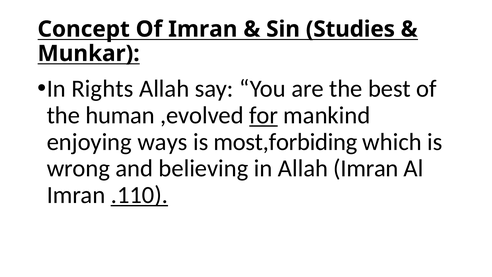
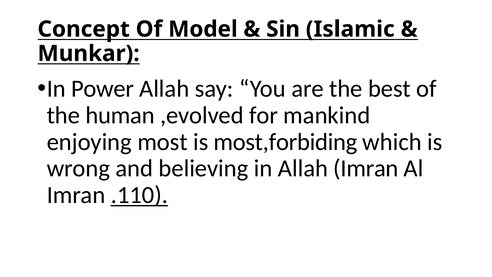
Of Imran: Imran -> Model (203, 29)
Studies: Studies -> Islamic (350, 29)
Rights: Rights -> Power (103, 89)
for underline: present -> none (264, 115)
ways: ways -> most (162, 142)
